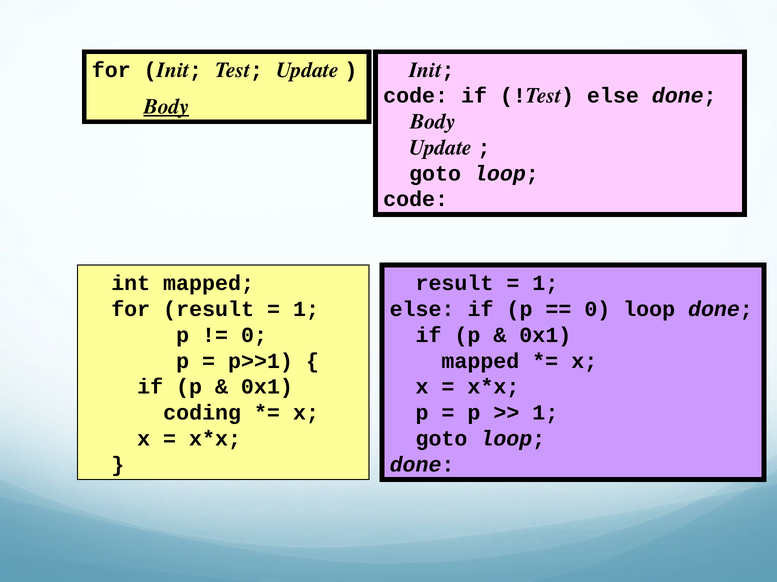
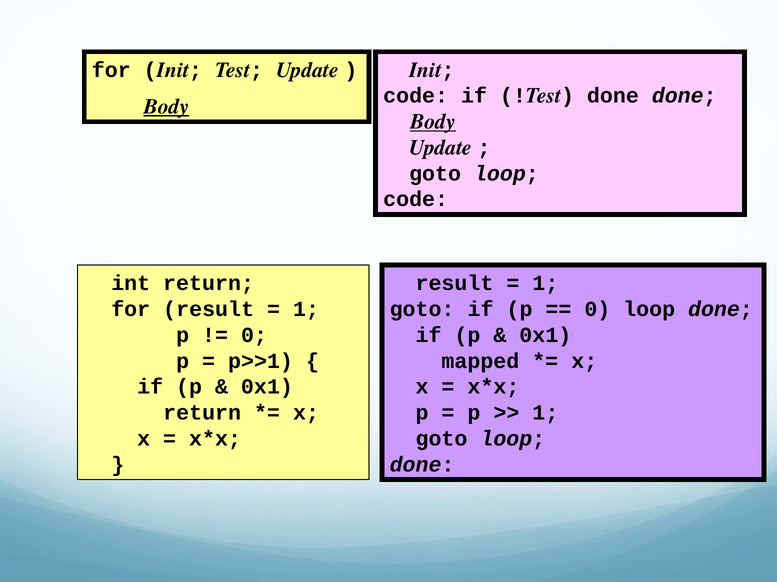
!Test else: else -> done (613, 96)
Body underline: none -> present (433, 122)
int mapped: mapped -> return (209, 284)
else: else -> goto (422, 310)
coding: coding -> return (202, 413)
